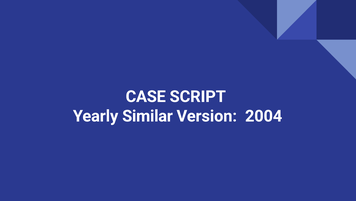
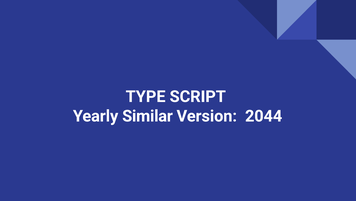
CASE: CASE -> TYPE (146, 96)
2004: 2004 -> 2044 (264, 116)
